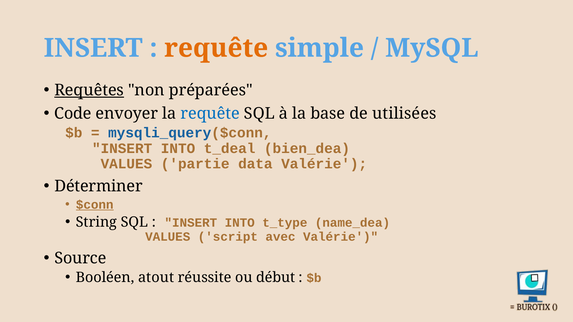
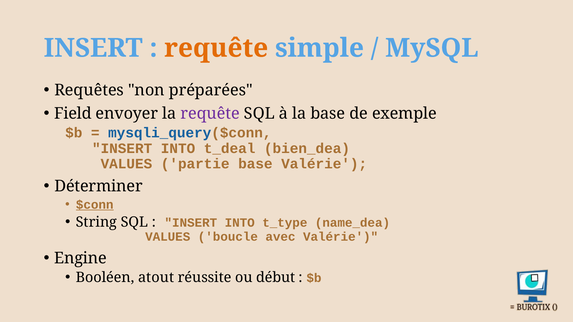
Requêtes underline: present -> none (89, 90)
Code: Code -> Field (73, 114)
requête colour: blue -> purple (210, 114)
utilisées: utilisées -> exemple (404, 114)
partie data: data -> base (255, 164)
script: script -> boucle (228, 237)
Source: Source -> Engine (80, 258)
